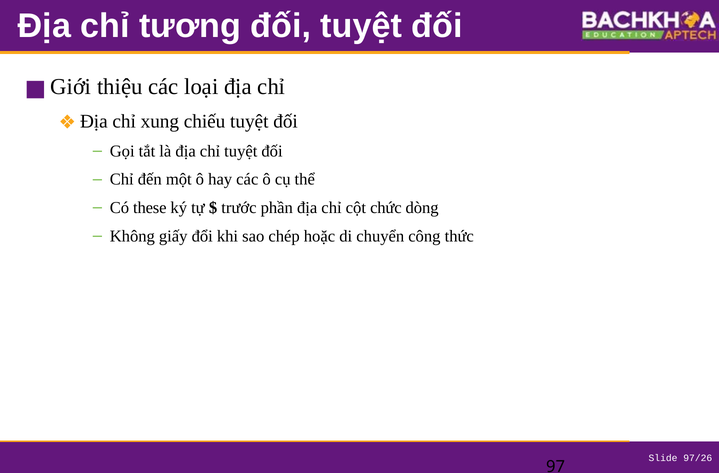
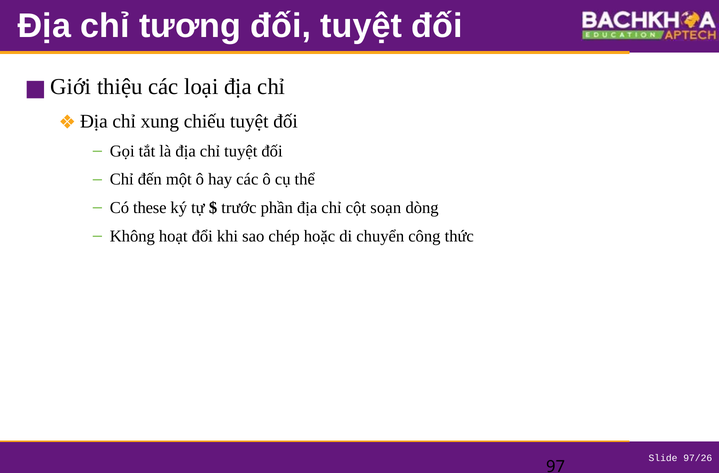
chức: chức -> soạn (386, 207)
giấy: giấy -> hoạt (173, 236)
